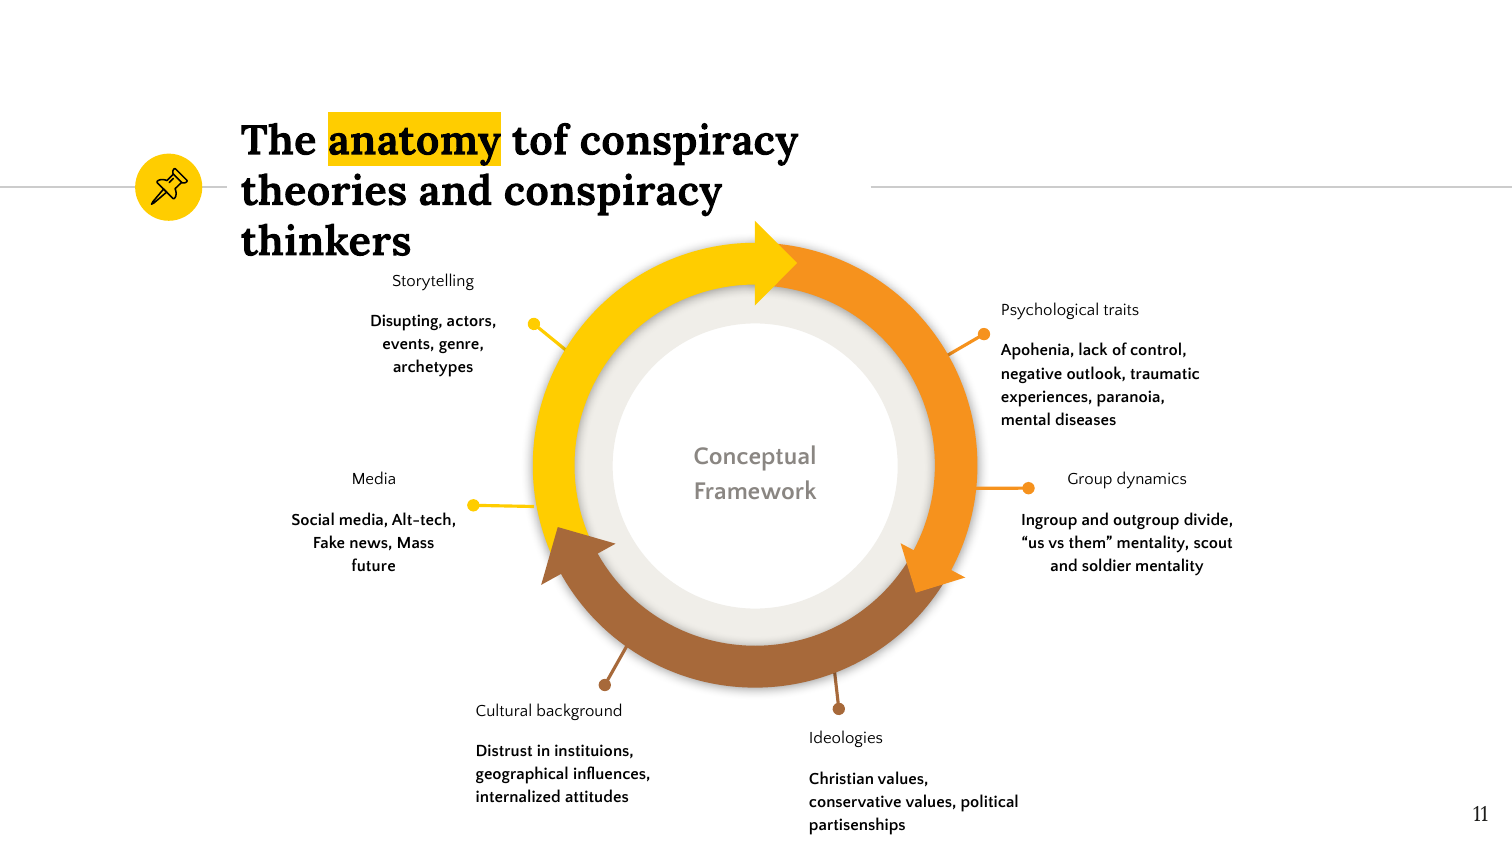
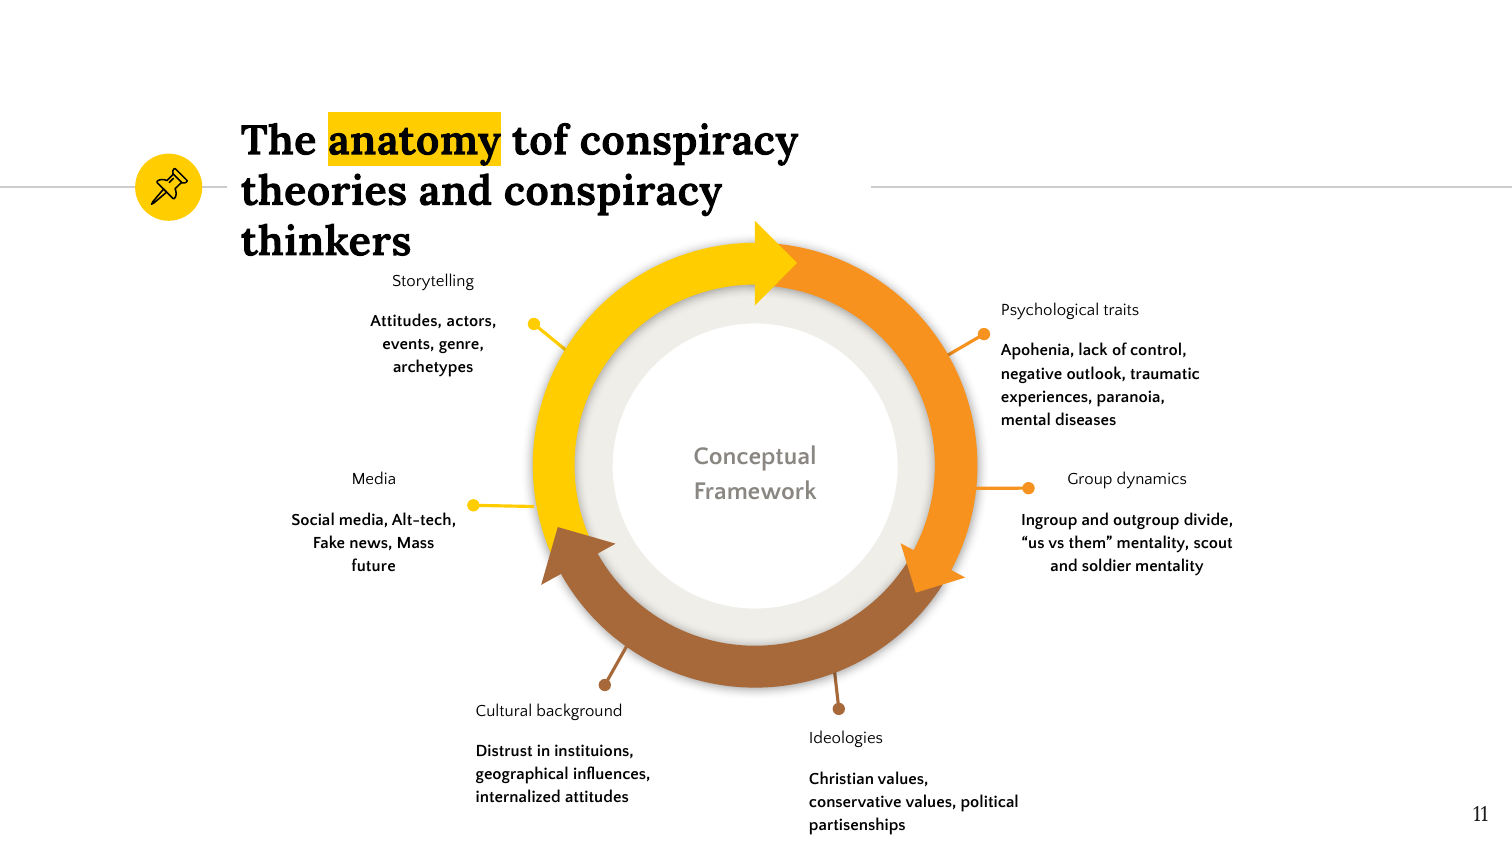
Disupting: Disupting -> Attitudes (406, 321)
